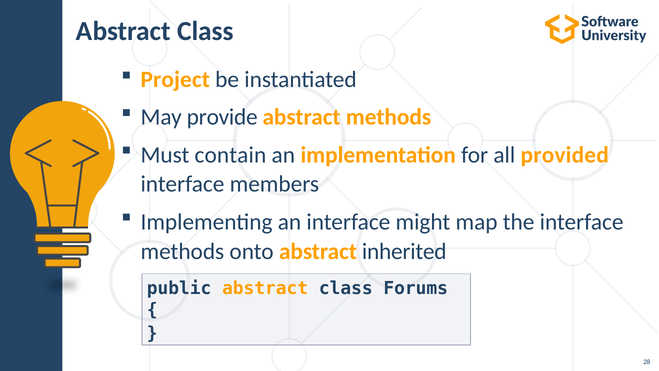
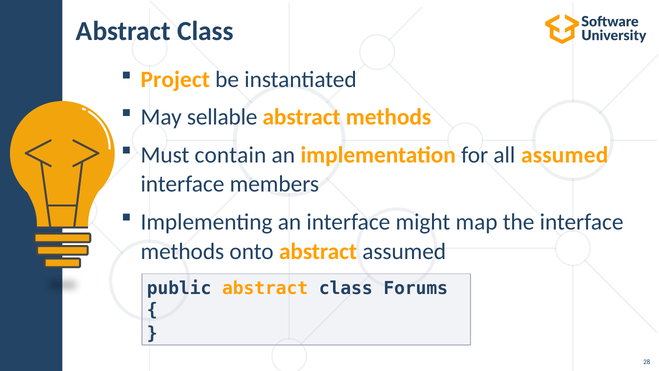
provide: provide -> sellable (222, 117)
all provided: provided -> assumed (565, 155)
abstract inherited: inherited -> assumed (404, 251)
